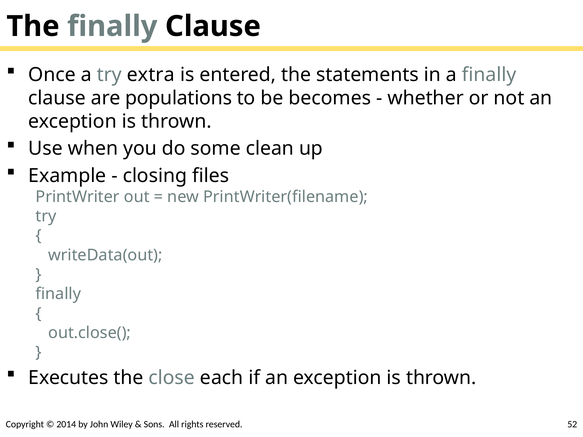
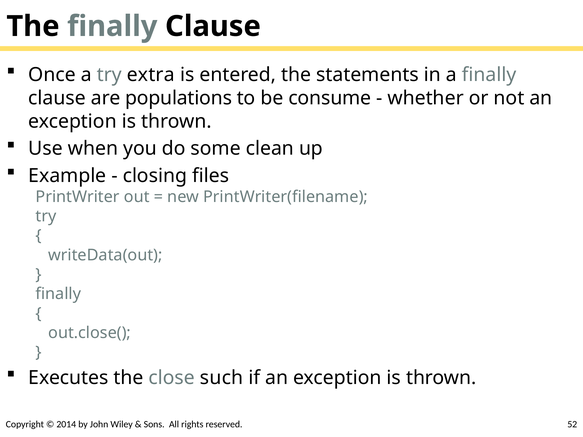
becomes: becomes -> consume (330, 98)
each: each -> such (222, 378)
